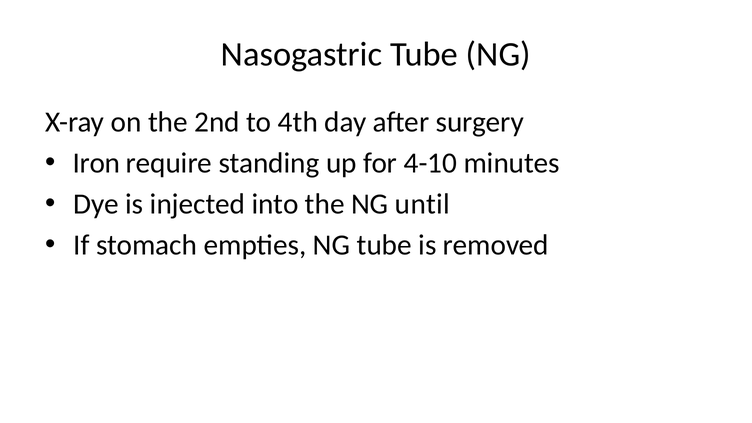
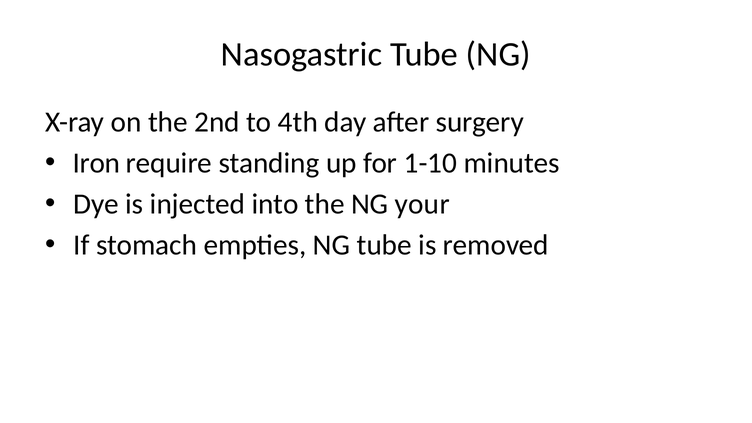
4-10: 4-10 -> 1-10 (430, 163)
until: until -> your (422, 204)
